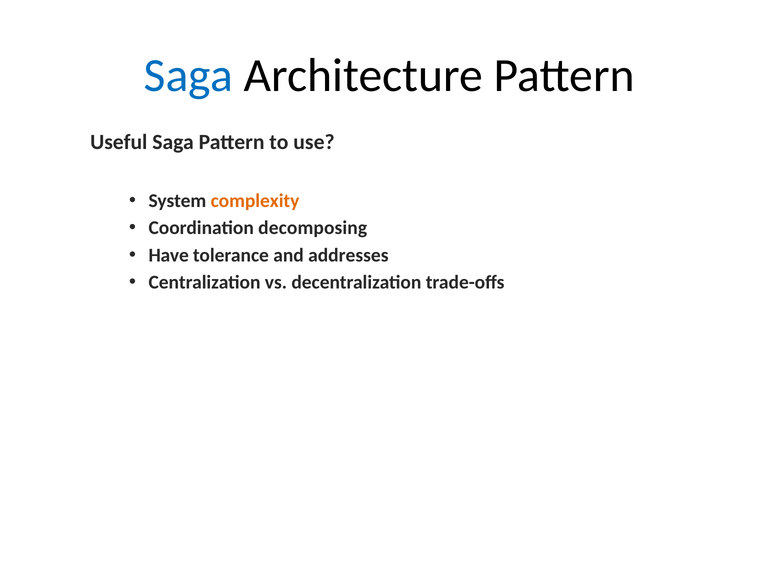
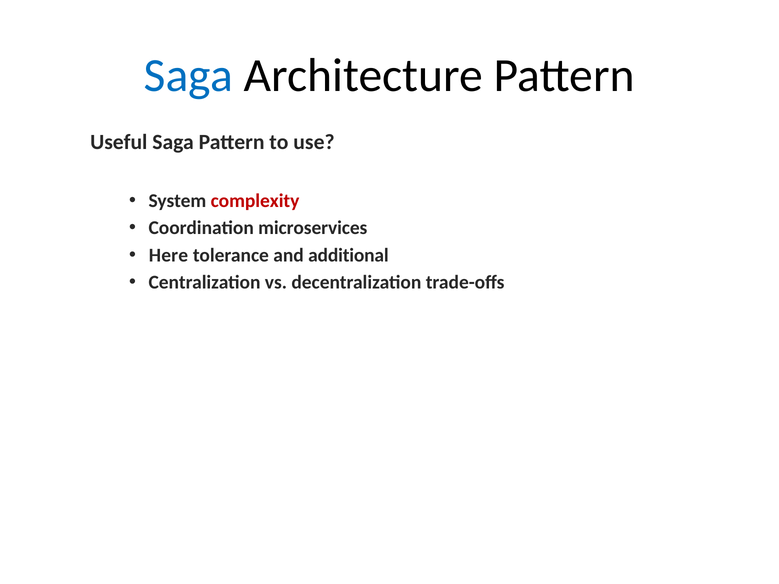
complexity colour: orange -> red (255, 201)
decomposing: decomposing -> microservices (313, 228)
Have: Have -> Here (168, 255)
addresses: addresses -> additional (348, 255)
